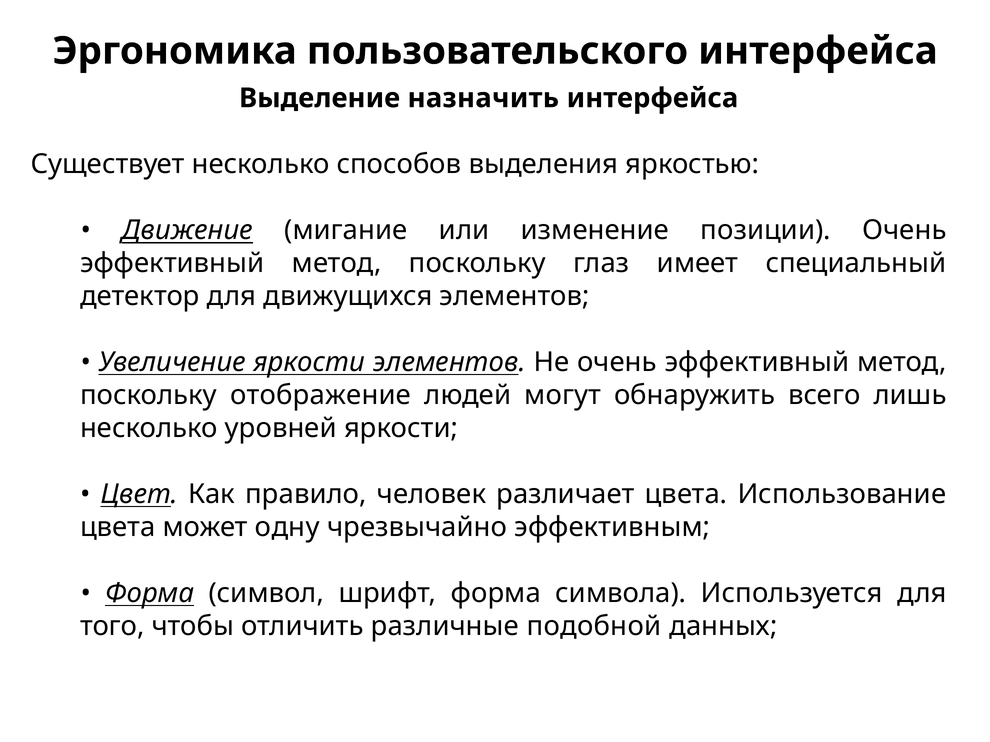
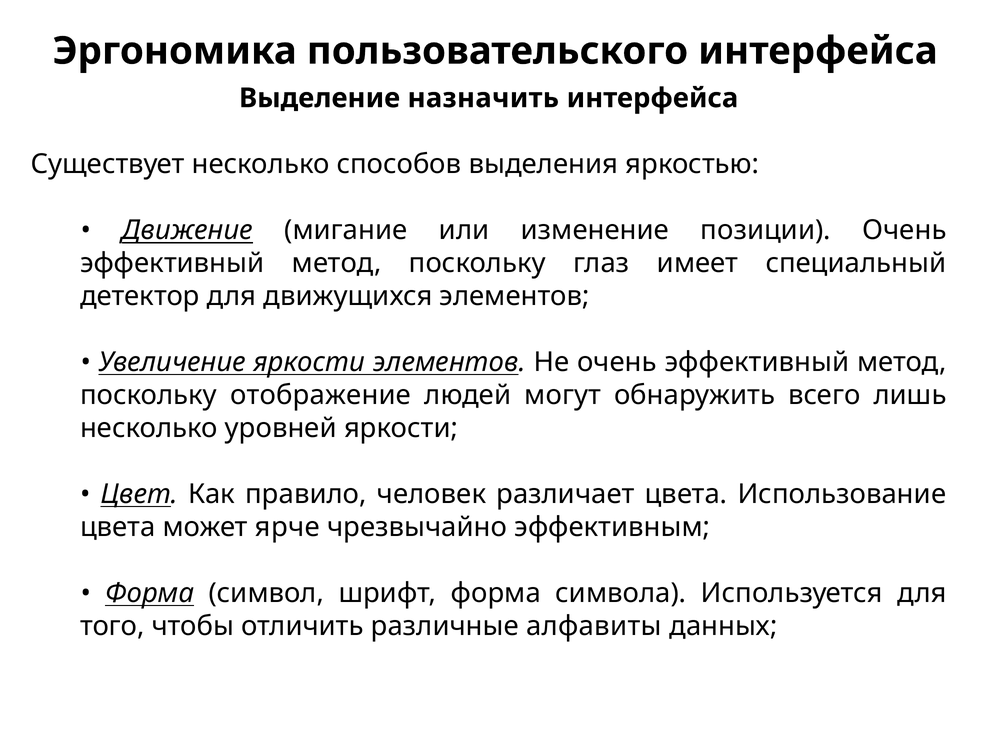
одну: одну -> ярче (287, 527)
подобной: подобной -> алфавиты (594, 626)
